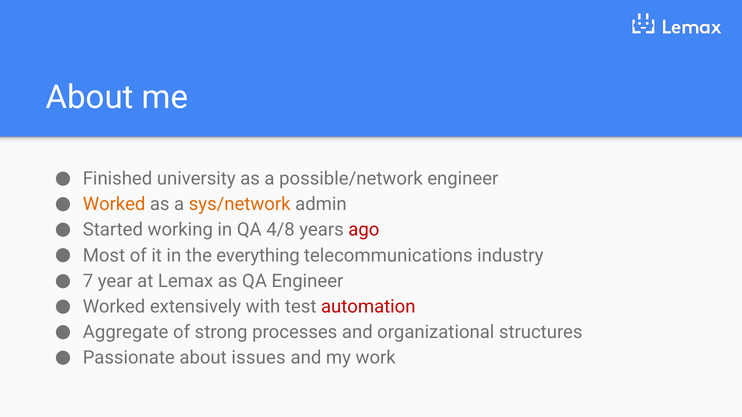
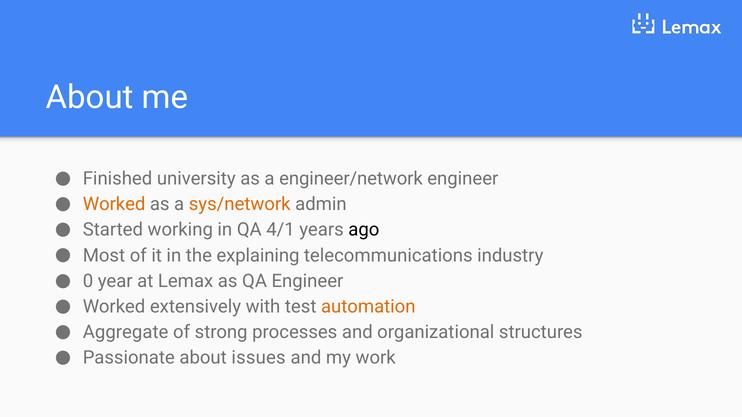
possible/network: possible/network -> engineer/network (351, 179)
4/8: 4/8 -> 4/1 (281, 230)
ago colour: red -> black (364, 230)
everything: everything -> explaining (258, 256)
7: 7 -> 0 (88, 281)
automation colour: red -> orange (368, 307)
